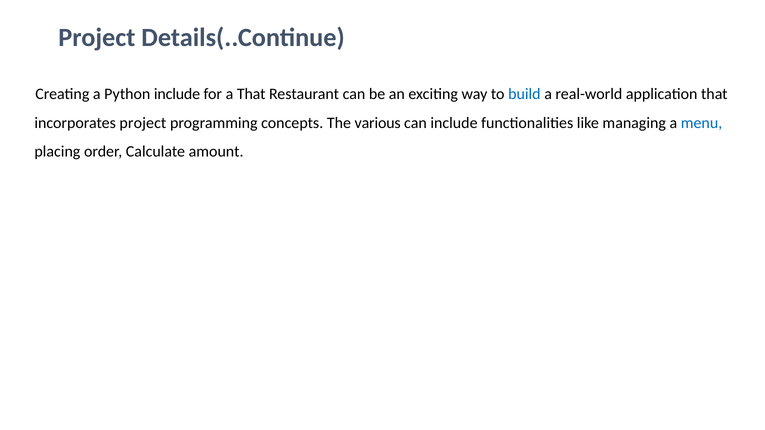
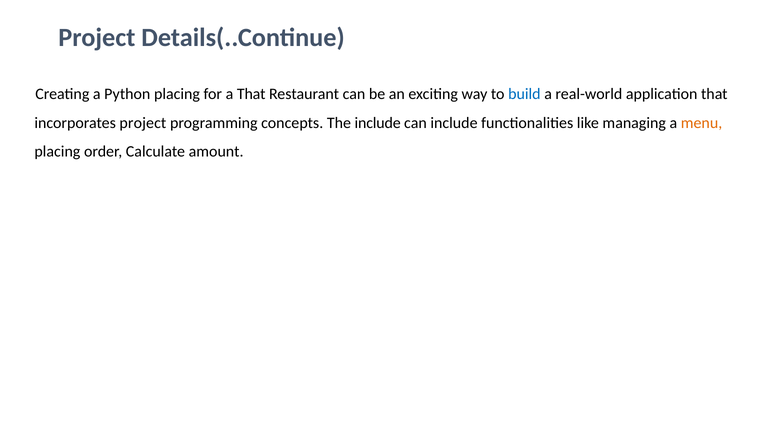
Python include: include -> placing (177, 94)
The various: various -> include (378, 123)
menu colour: blue -> orange (702, 123)
